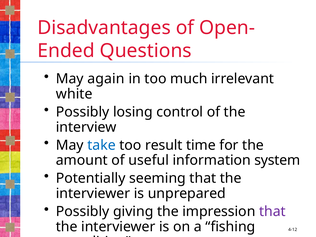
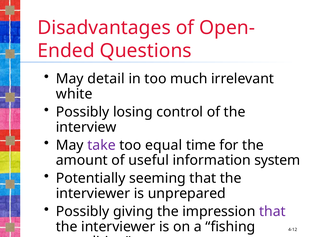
again: again -> detail (106, 79)
take colour: blue -> purple (102, 145)
result: result -> equal (164, 145)
